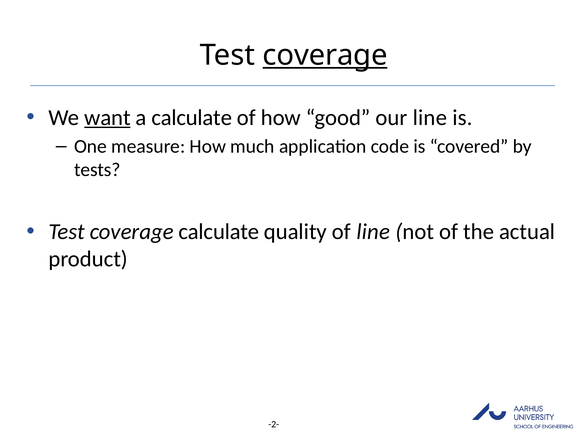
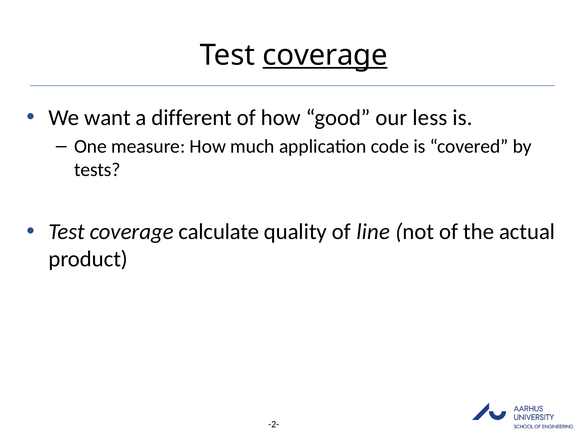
want underline: present -> none (107, 118)
a calculate: calculate -> different (192, 118)
our line: line -> less (430, 118)
